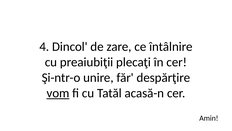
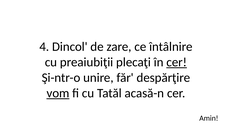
cer underline: none -> present (177, 62)
